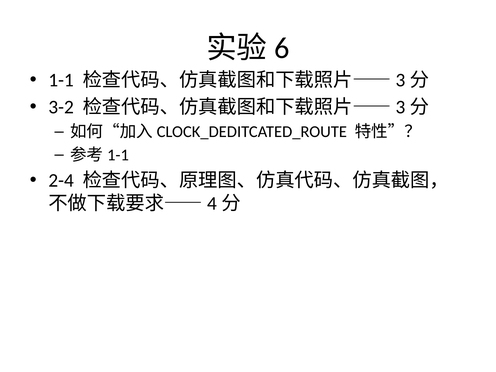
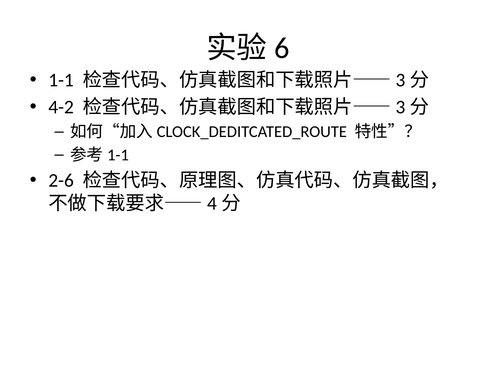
3-2: 3-2 -> 4-2 (61, 107)
2-4: 2-4 -> 2-6 (61, 180)
